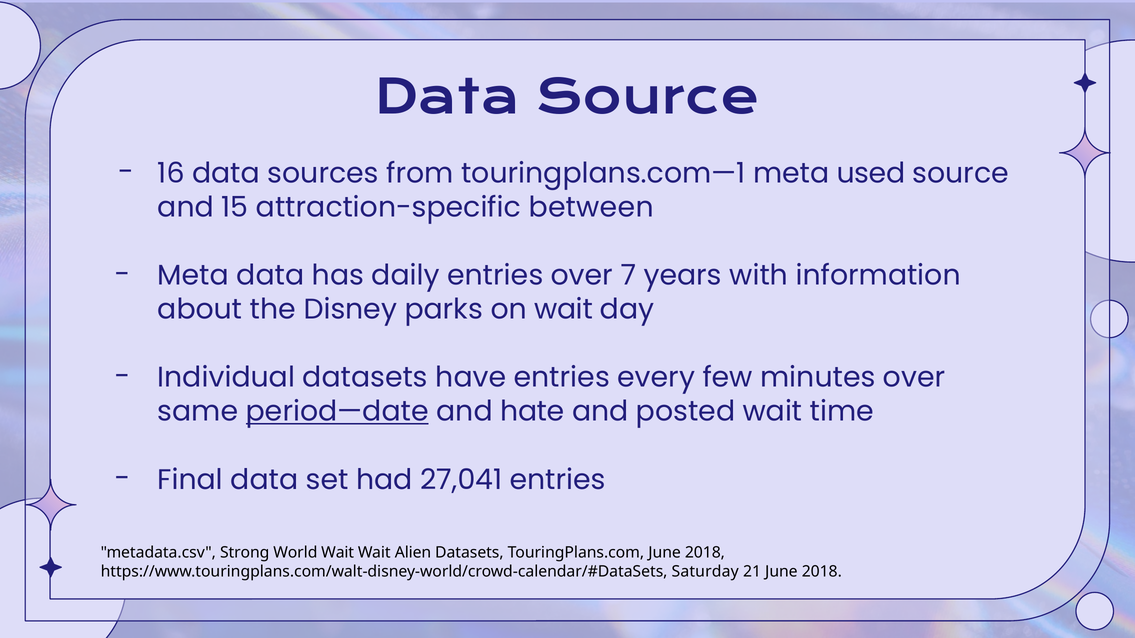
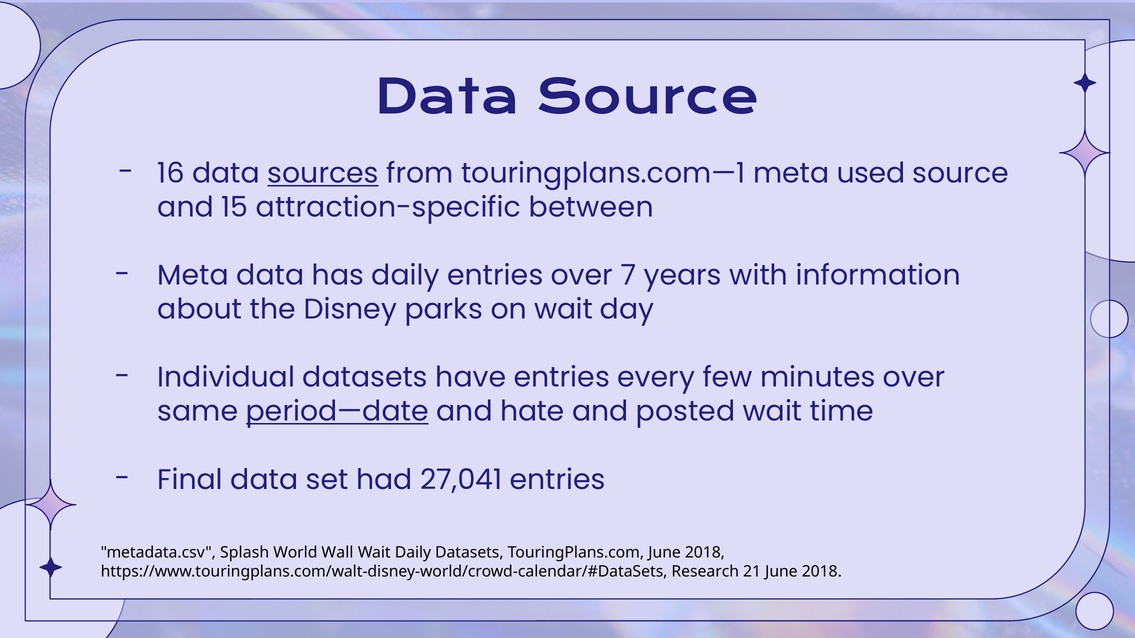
sources underline: none -> present (323, 174)
Strong: Strong -> Splash (245, 553)
World Wait: Wait -> Wall (337, 553)
Wait Alien: Alien -> Daily (413, 553)
Saturday: Saturday -> Research (705, 572)
